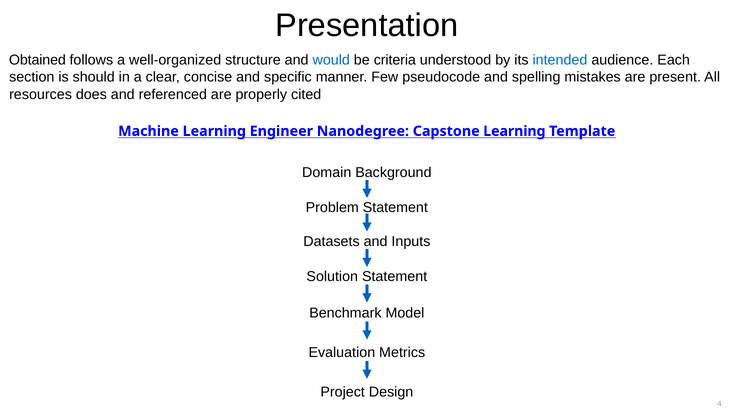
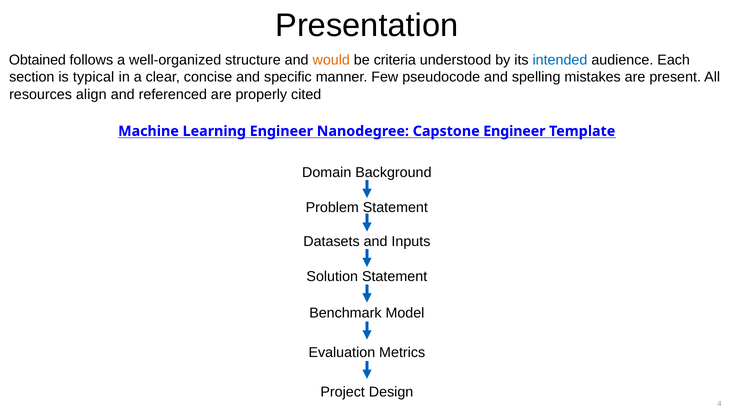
would colour: blue -> orange (331, 60)
should: should -> typical (94, 77)
does: does -> align (91, 94)
Capstone Learning: Learning -> Engineer (514, 131)
